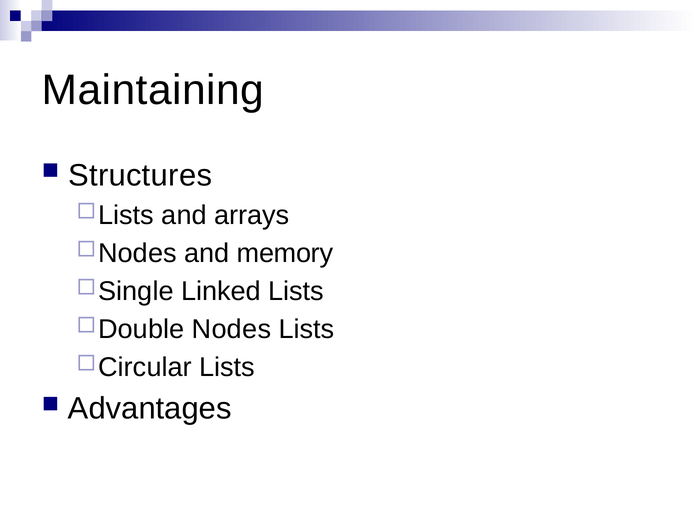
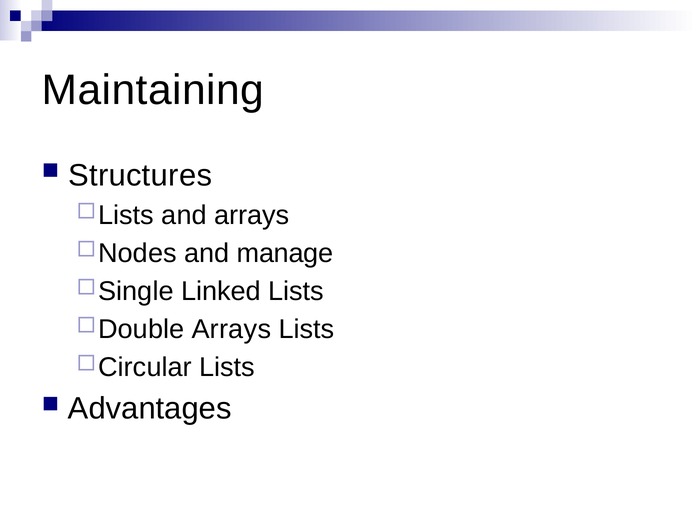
memory: memory -> manage (285, 253)
Nodes: Nodes -> Arrays (231, 329)
